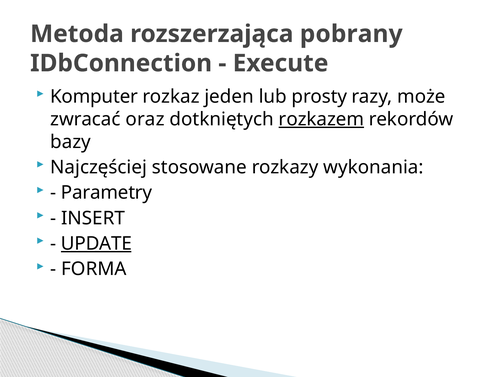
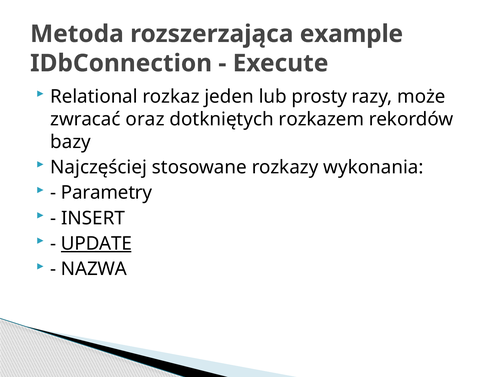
pobrany: pobrany -> example (351, 34)
Komputer: Komputer -> Relational (94, 97)
rozkazem underline: present -> none (321, 119)
FORMA: FORMA -> NAZWA (94, 269)
